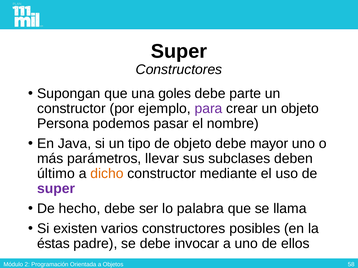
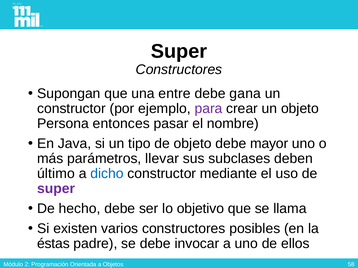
goles: goles -> entre (175, 94)
parte: parte -> gana (245, 94)
podemos: podemos -> entonces (121, 124)
dicho colour: orange -> blue (107, 174)
palabra: palabra -> objetivo (200, 209)
